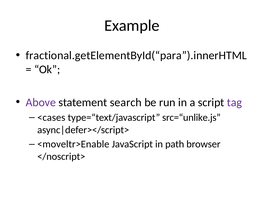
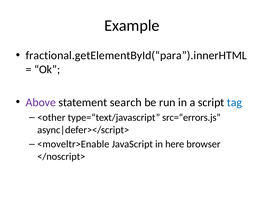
tag colour: purple -> blue (234, 102)
<cases: <cases -> <other (51, 117)
src=“unlike.js: src=“unlike.js -> src=“errors.js (191, 117)
path: path -> here (175, 144)
